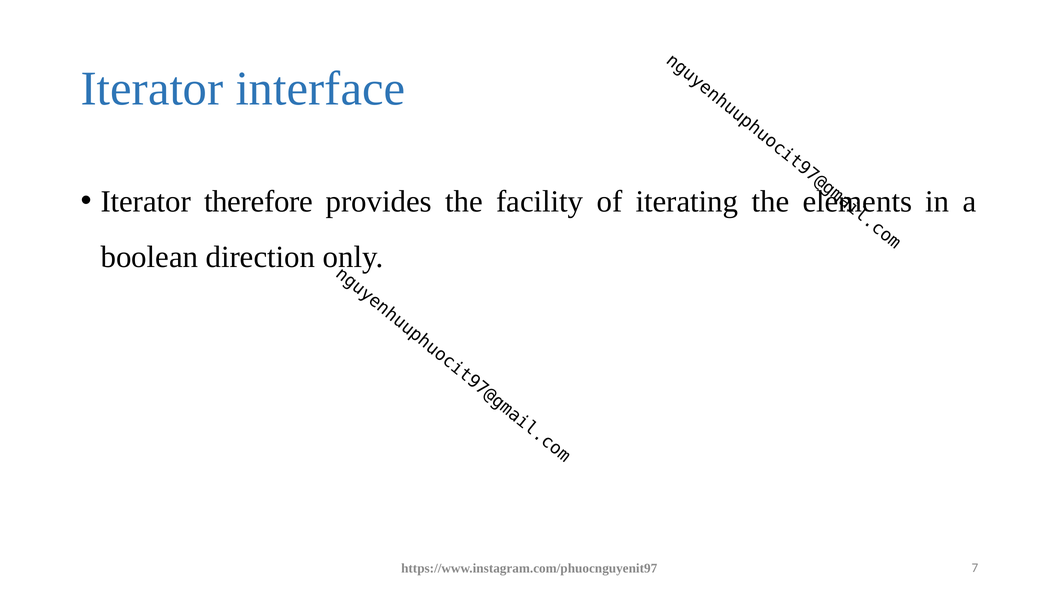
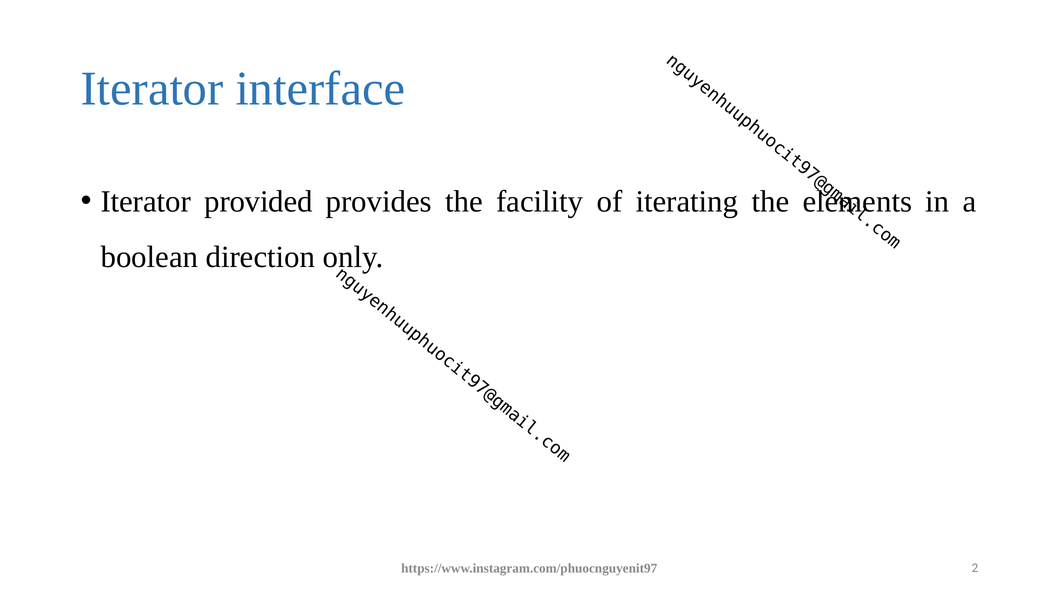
therefore: therefore -> provided (258, 202)
https://www.instagram.com/phuocnguyenit97 7: 7 -> 2 (975, 569)
